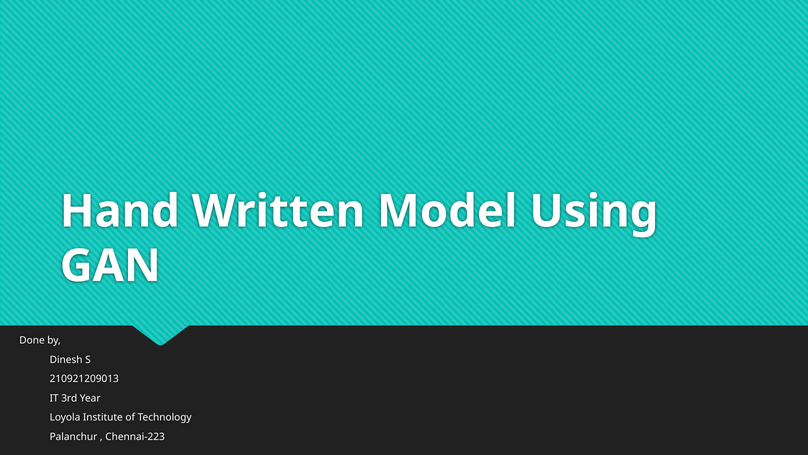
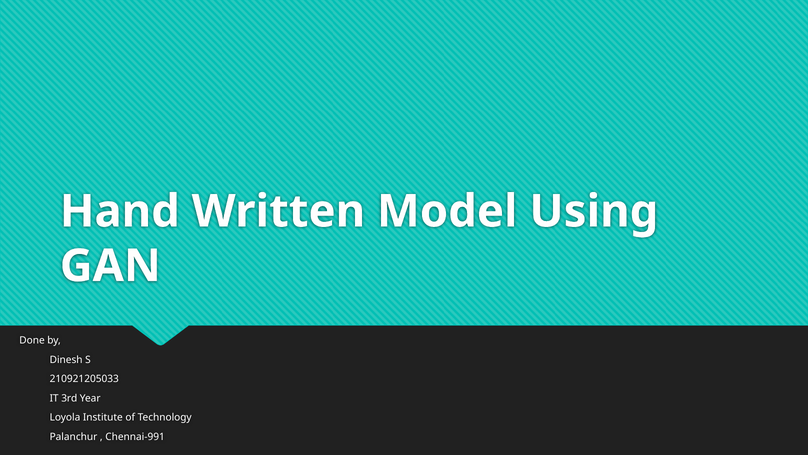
210921209013: 210921209013 -> 210921205033 (84, 379)
Chennai-223: Chennai-223 -> Chennai-991 (135, 436)
